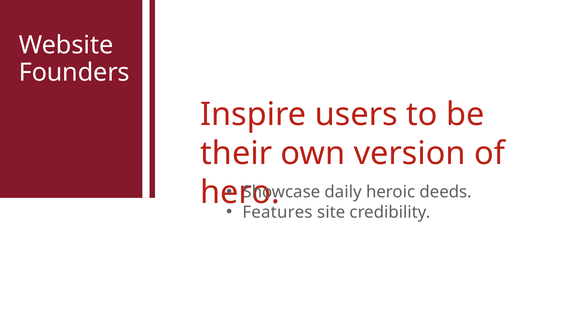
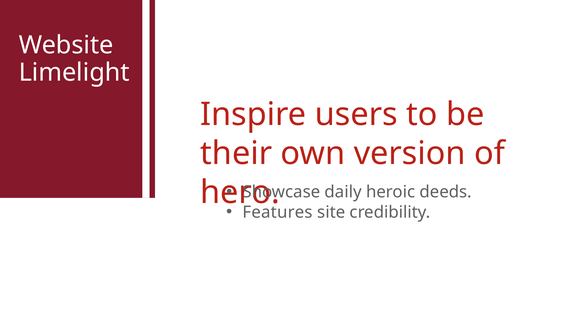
Founders: Founders -> Limelight (74, 73)
